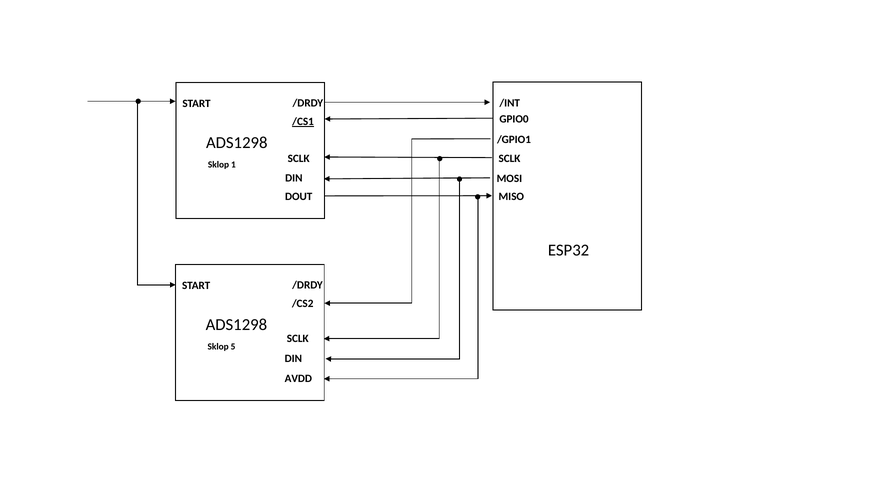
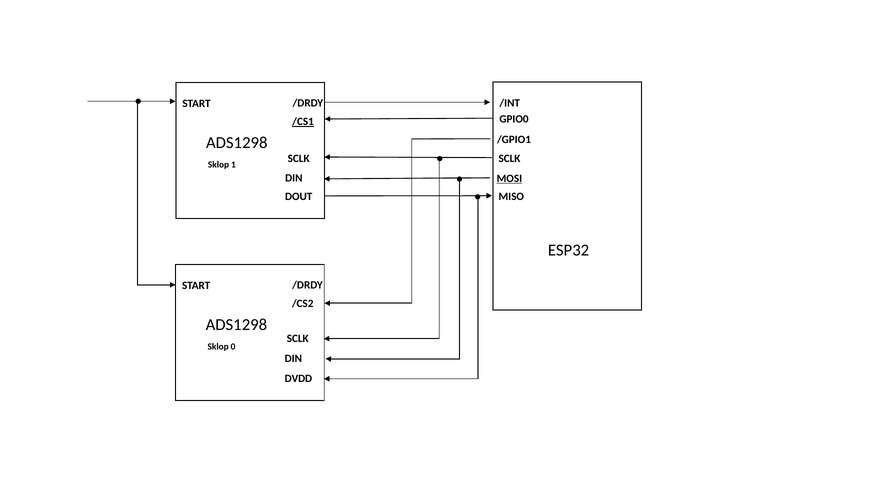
MOSI underline: none -> present (509, 178)
5: 5 -> 0 (233, 347)
AVDD: AVDD -> DVDD (298, 378)
